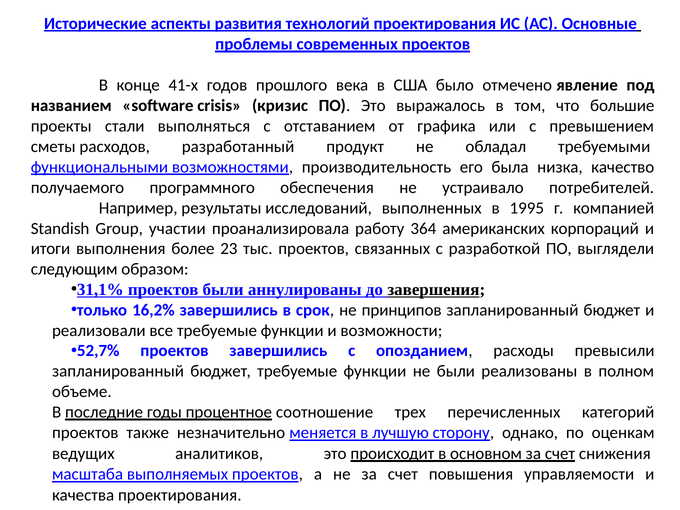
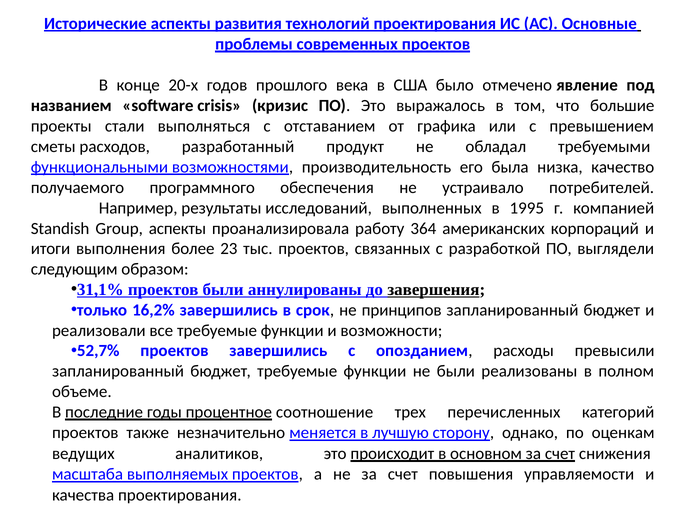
41-х: 41-х -> 20-х (183, 85)
Group участии: участии -> аспекты (178, 228)
